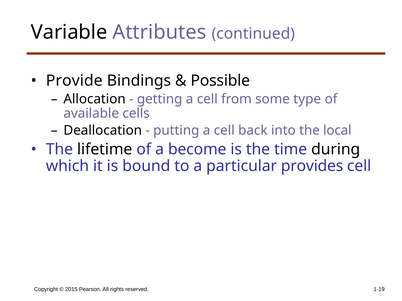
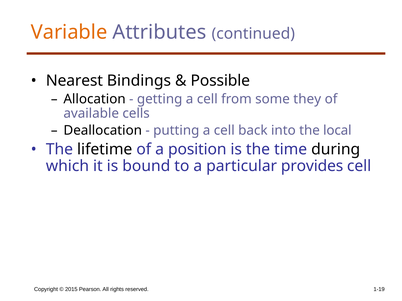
Variable colour: black -> orange (69, 32)
Provide: Provide -> Nearest (74, 81)
type: type -> they (307, 99)
become: become -> position (197, 149)
